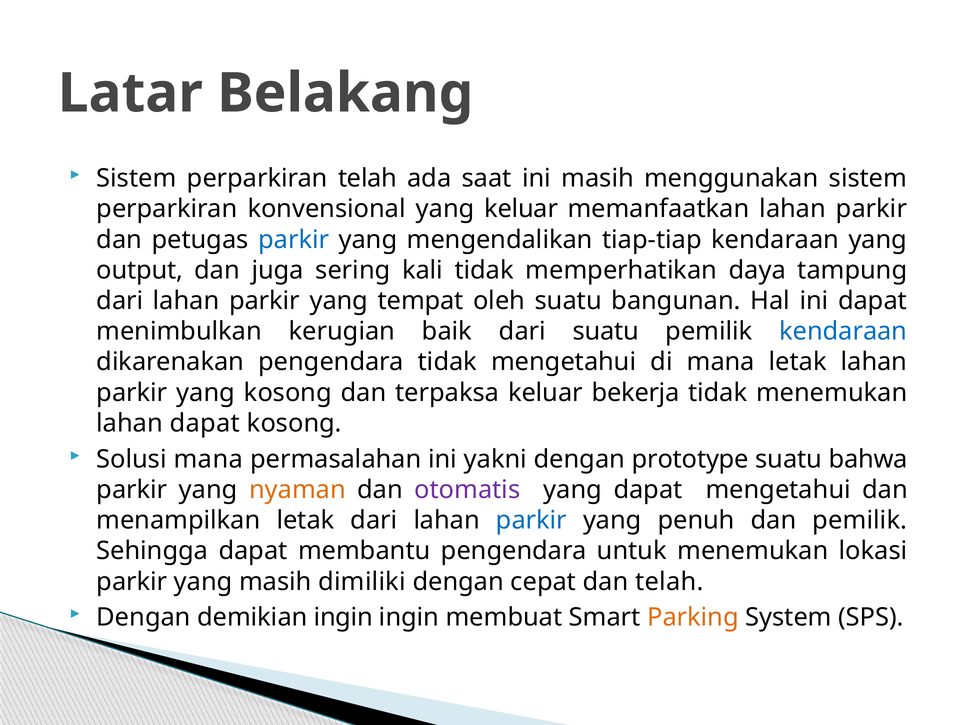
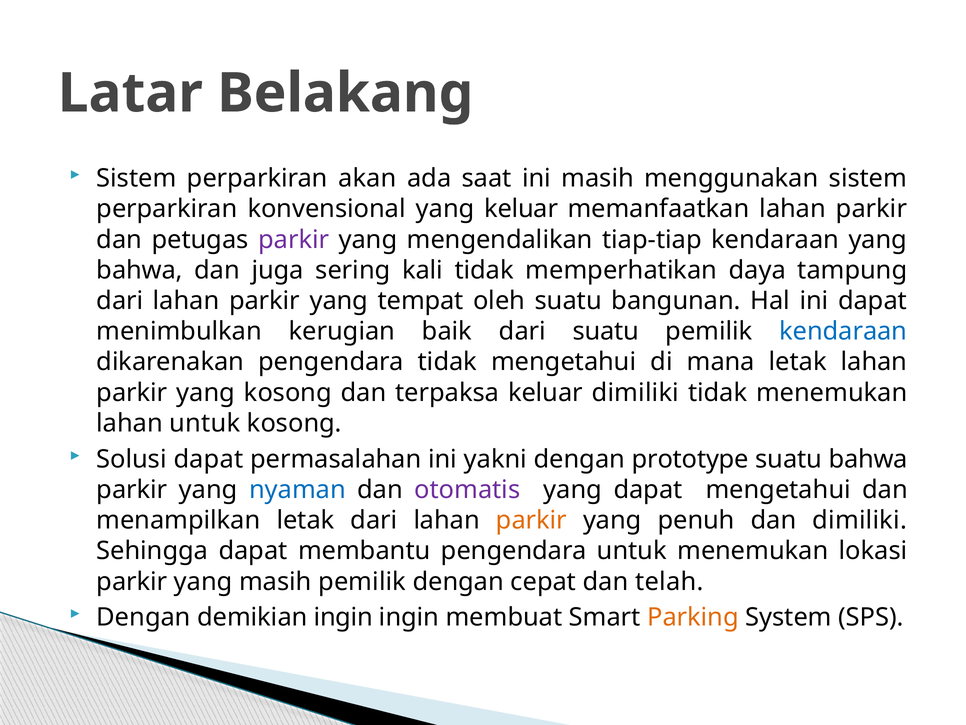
perparkiran telah: telah -> akan (367, 178)
parkir colour: blue -> purple (294, 239)
output: output -> bahwa (140, 270)
keluar bekerja: bekerja -> dimiliki (635, 392)
lahan dapat: dapat -> untuk (205, 423)
Solusi mana: mana -> dapat (208, 459)
nyaman colour: orange -> blue (297, 489)
parkir colour: blue -> orange (531, 520)
dan pemilik: pemilik -> dimiliki (860, 520)
masih dimiliki: dimiliki -> pemilik (362, 581)
